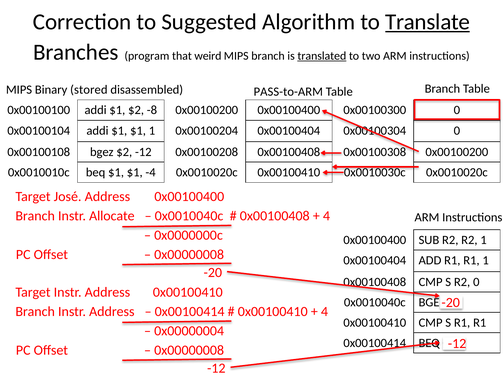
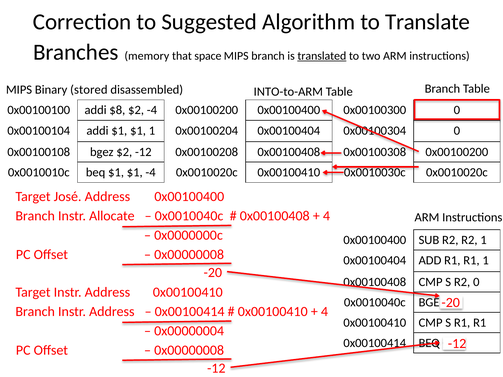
Translate underline: present -> none (428, 22)
program: program -> memory (147, 56)
weird: weird -> space (208, 56)
PASS-to-ARM: PASS-to-ARM -> INTO-to-ARM (288, 92)
0x00100100 addi $1: $1 -> $8 (117, 110)
$2 -8: -8 -> -4 (152, 110)
